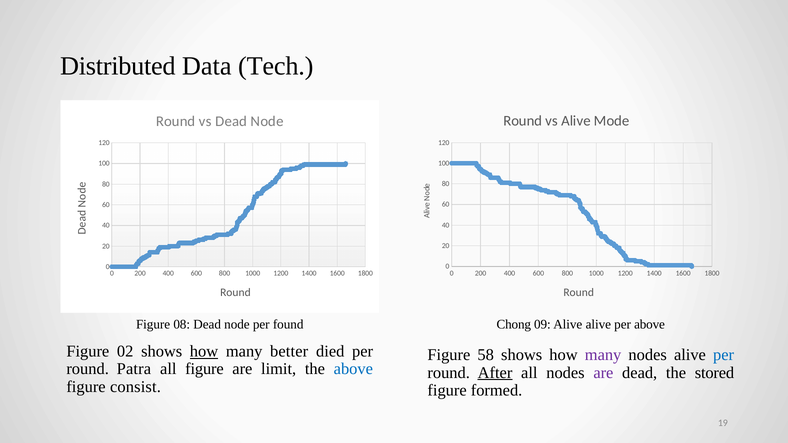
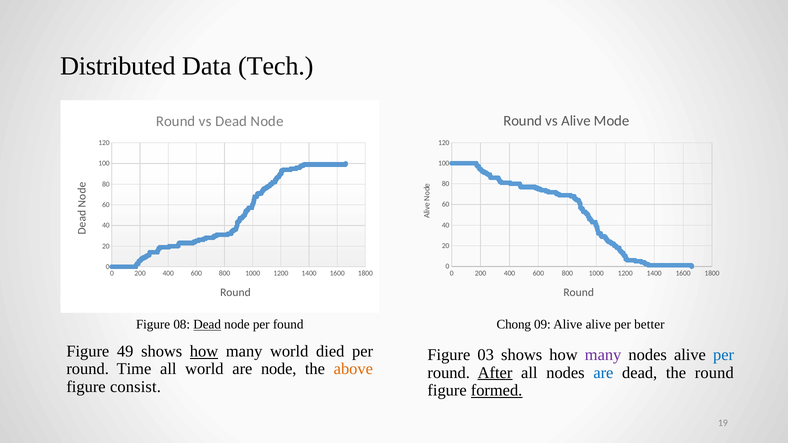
per above: above -> better (649, 324)
Dead underline: none -> present (207, 325)
02: 02 -> 49 (125, 352)
many better: better -> world (289, 352)
58: 58 -> 03 (486, 355)
Patra: Patra -> Time (134, 369)
all figure: figure -> world (204, 369)
are limit: limit -> node (279, 369)
above colour: blue -> orange (353, 369)
are colour: purple -> blue (603, 373)
the stored: stored -> round (714, 373)
formed underline: none -> present (497, 391)
